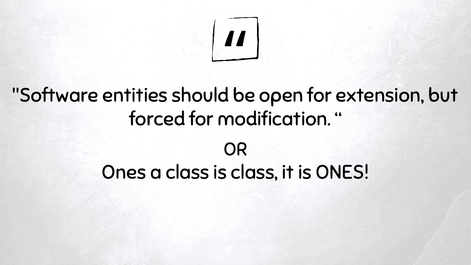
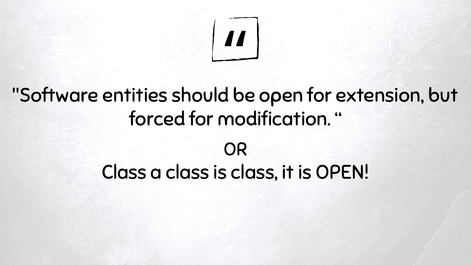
Ones: Ones -> Class (124, 172)
is ONES: ONES -> OPEN (342, 172)
